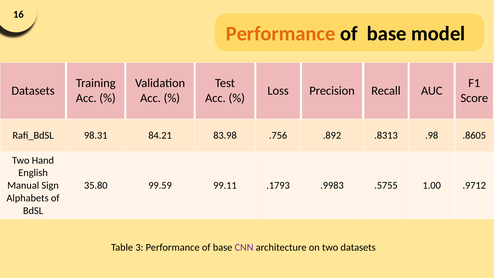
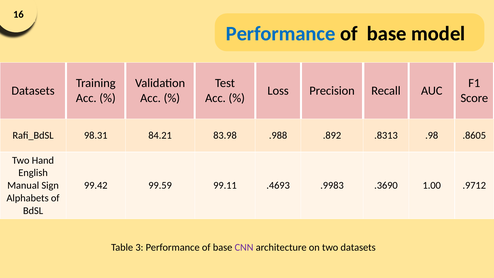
Performance colour: orange -> blue (281, 34)
.756: .756 -> .988 (278, 135)
35.80: 35.80 -> 99.42 (96, 185)
.1793: .1793 -> .4693 (278, 185)
.5755: .5755 -> .3690 (386, 185)
